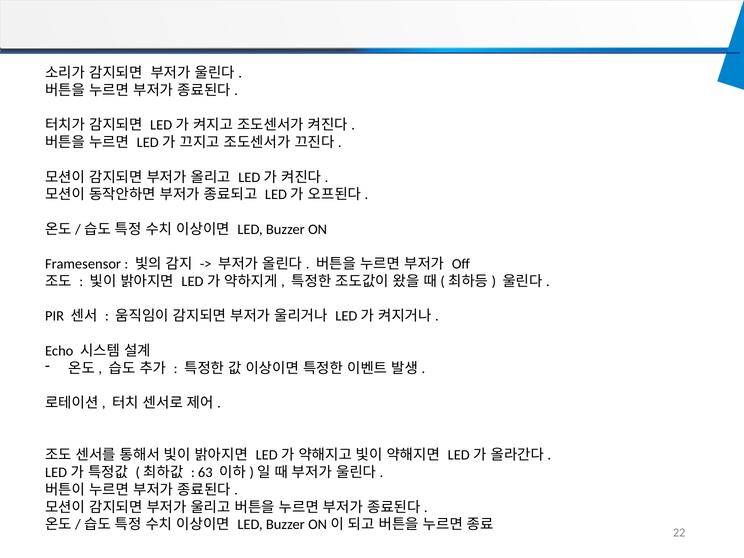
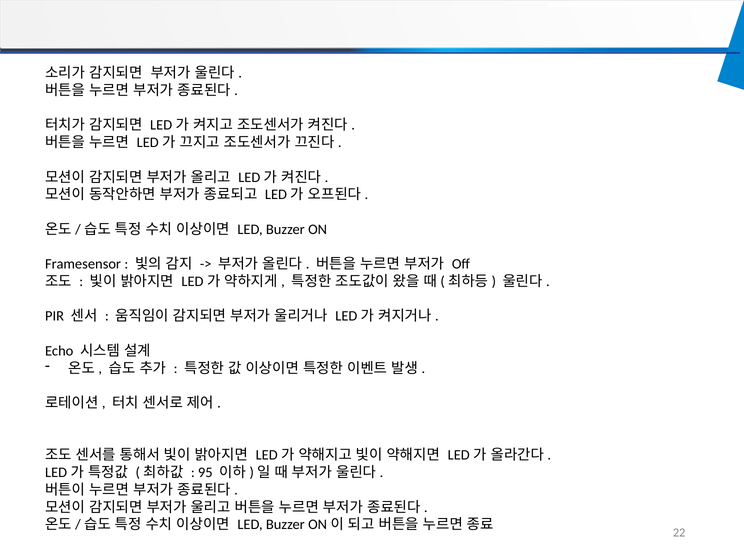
63: 63 -> 95 (205, 473)
